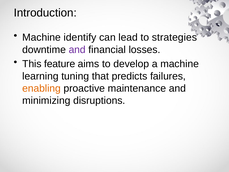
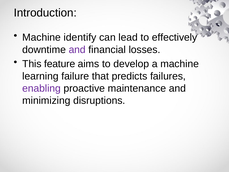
strategies: strategies -> effectively (174, 37)
tuning: tuning -> failure (75, 76)
enabling colour: orange -> purple (42, 88)
